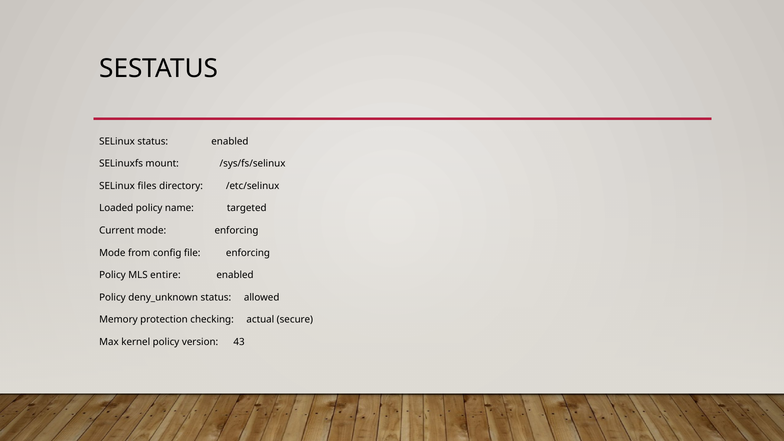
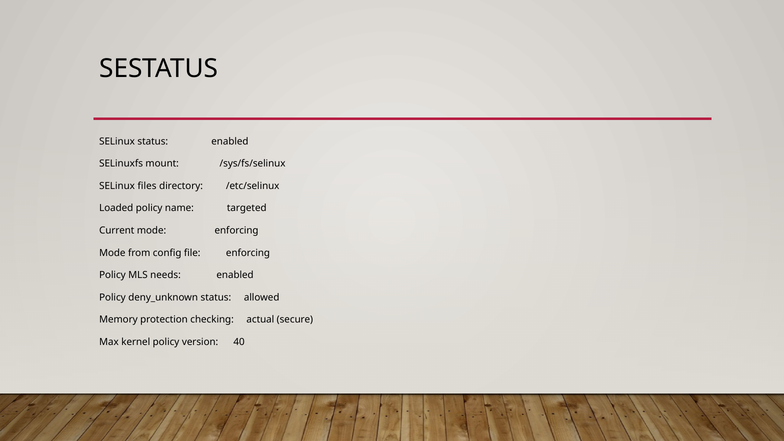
entire: entire -> needs (165, 275)
43: 43 -> 40 (239, 342)
